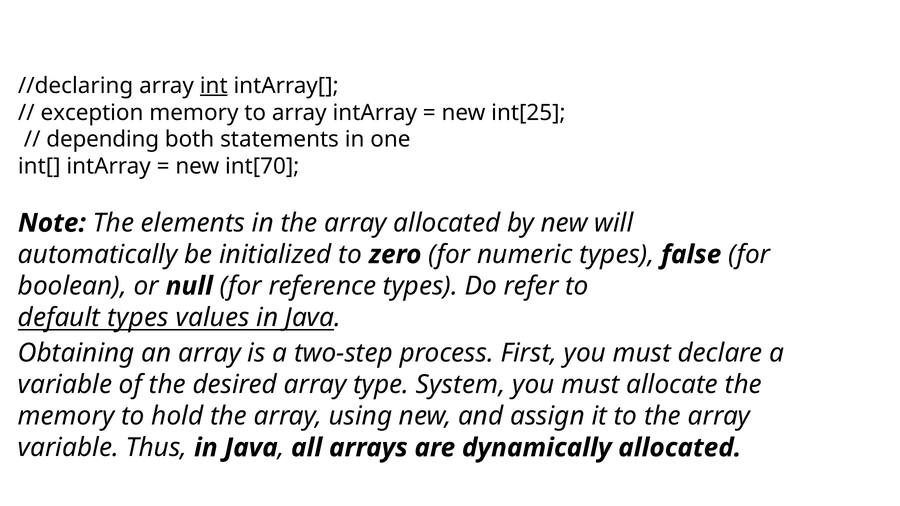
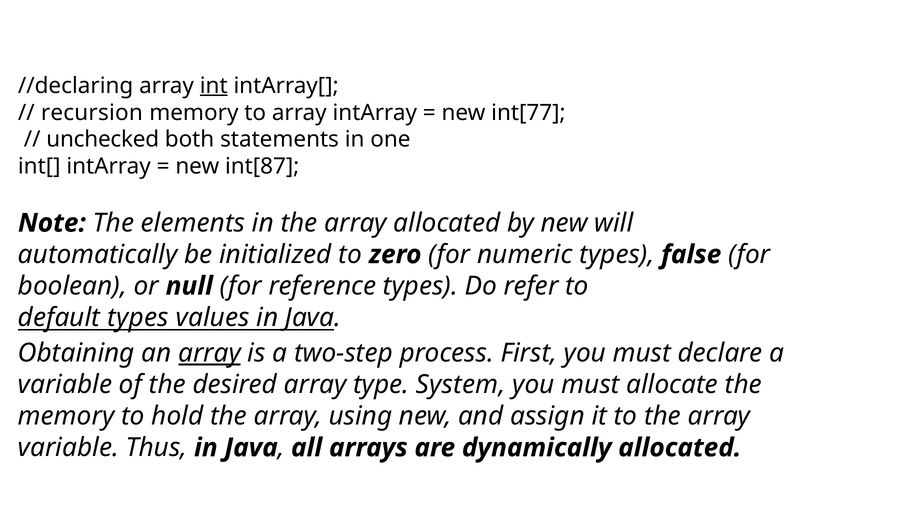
exception: exception -> recursion (92, 113)
int[25: int[25 -> int[77 (528, 113)
depending: depending -> unchecked (103, 140)
int[70: int[70 -> int[87 (262, 167)
array underline: none -> present (210, 353)
